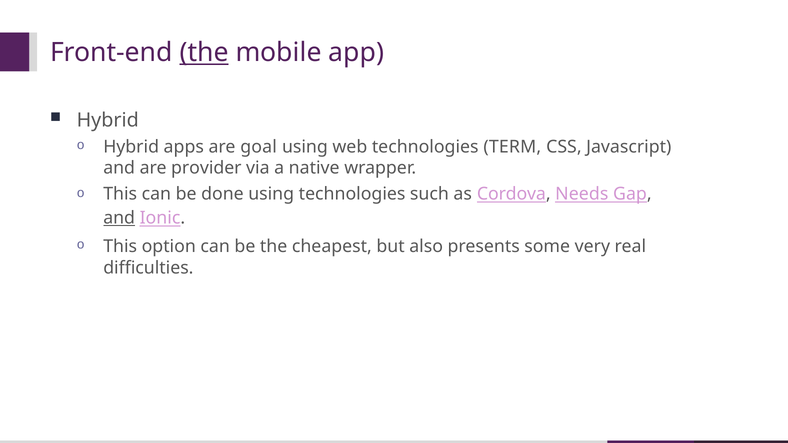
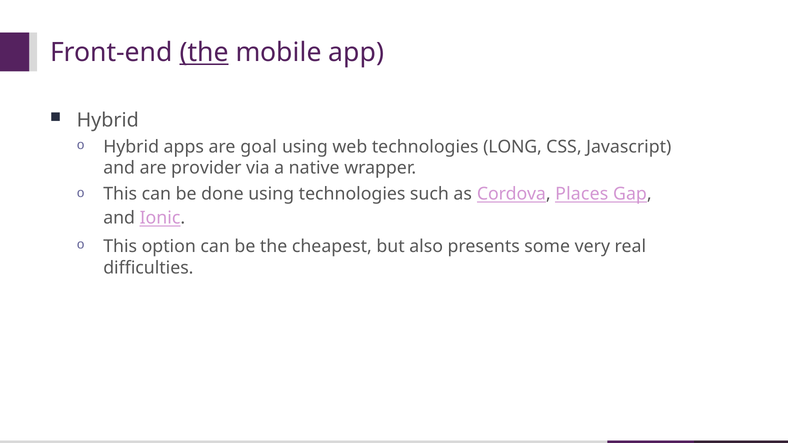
TERM: TERM -> LONG (513, 147)
Needs: Needs -> Places (582, 194)
and underline: present -> none (119, 218)
